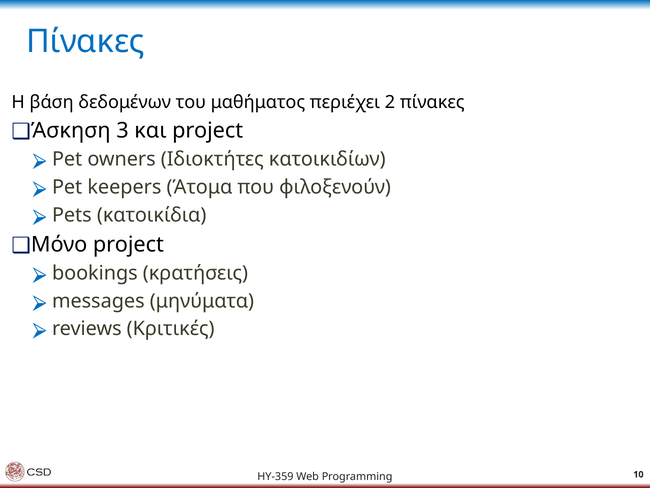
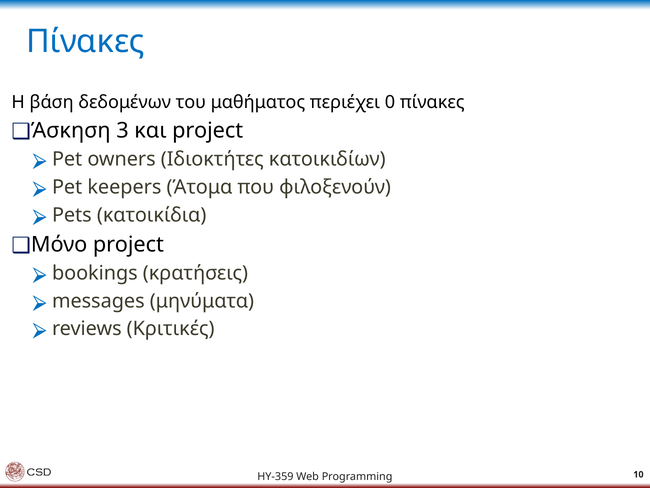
2: 2 -> 0 (390, 102)
